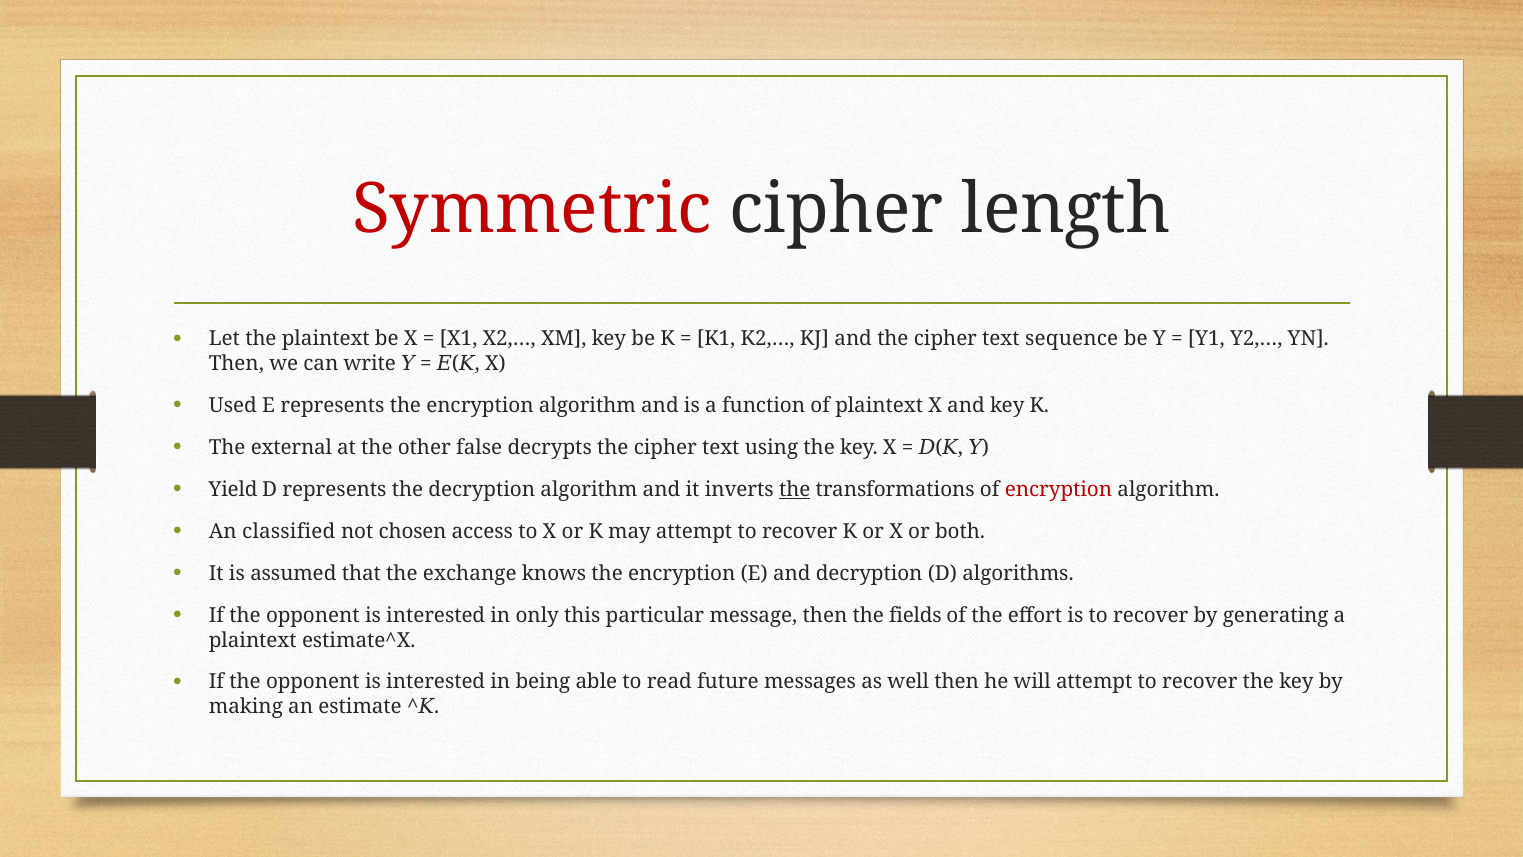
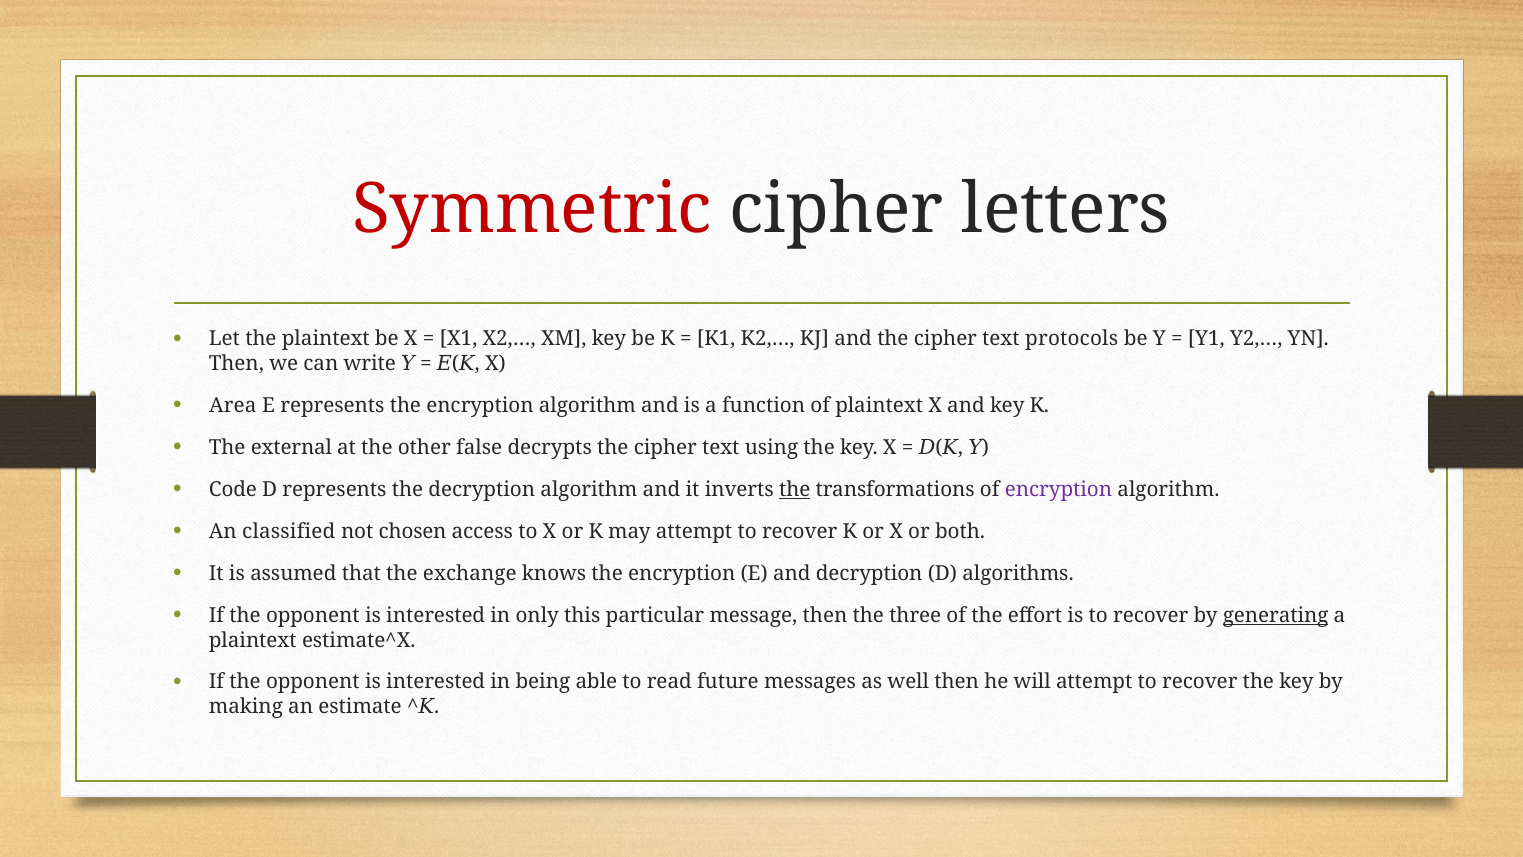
length: length -> letters (1066, 209)
sequence: sequence -> protocols (1072, 339)
Used: Used -> Area (233, 406)
Yield: Yield -> Code (233, 489)
encryption colour: red -> purple (1058, 489)
fields: fields -> three (915, 615)
generating underline: none -> present (1276, 615)
